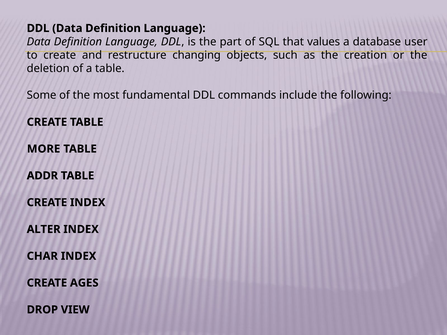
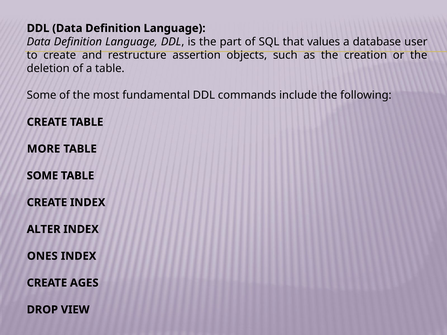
changing: changing -> assertion (197, 55)
ADDR: ADDR -> SOME (42, 176)
CHAR: CHAR -> ONES (42, 256)
